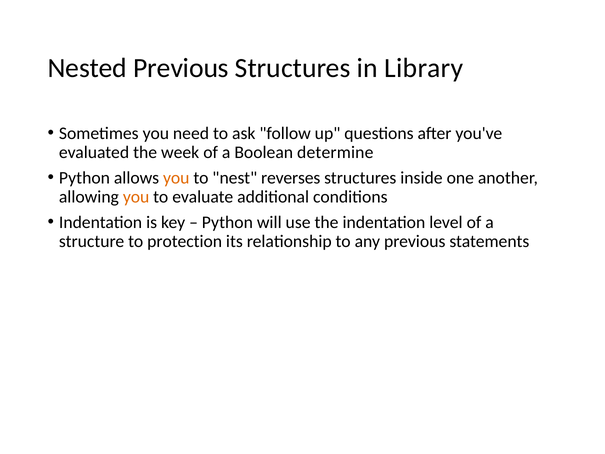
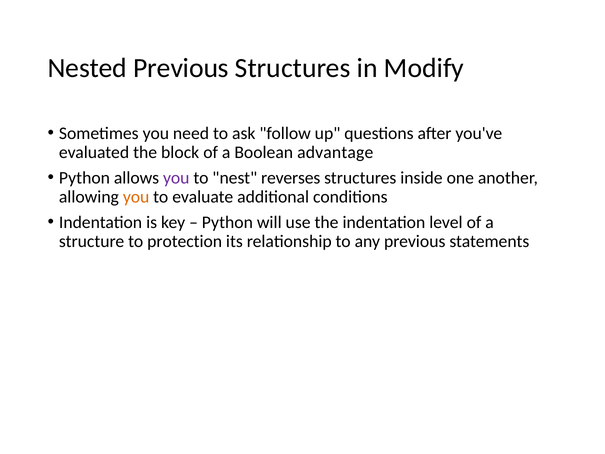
Library: Library -> Modify (424, 68)
week: week -> block (180, 152)
determine: determine -> advantage (335, 152)
you colour: orange -> purple (176, 178)
